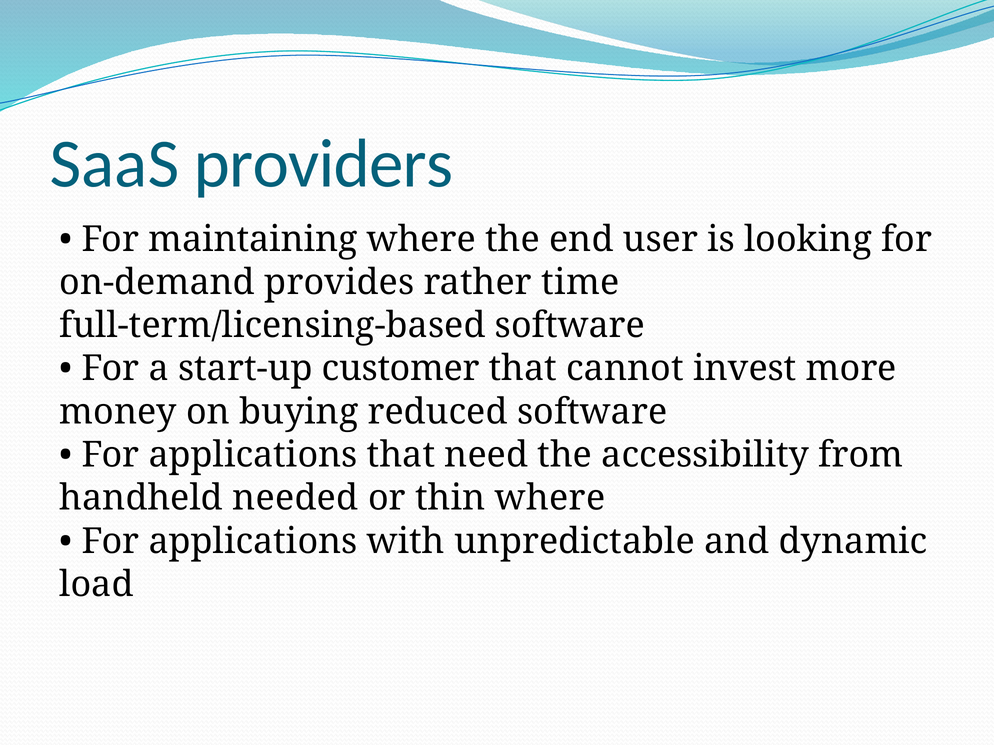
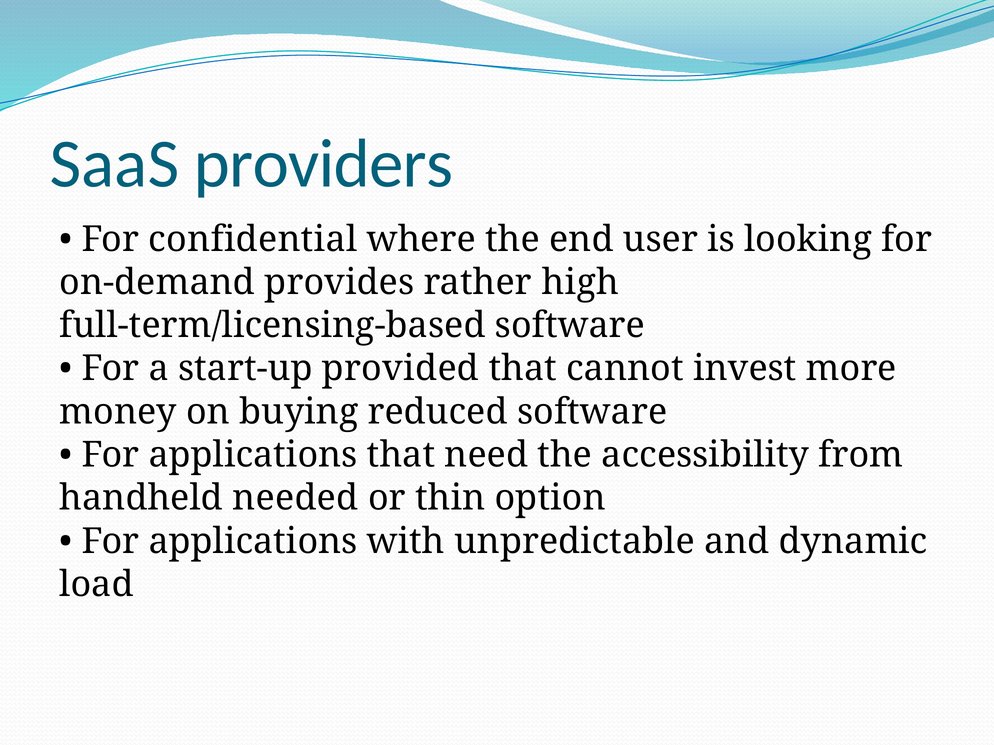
maintaining: maintaining -> confidential (253, 239)
time: time -> high (580, 283)
customer: customer -> provided (400, 369)
thin where: where -> option (550, 498)
